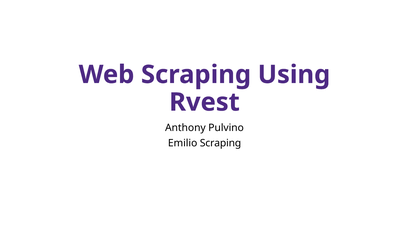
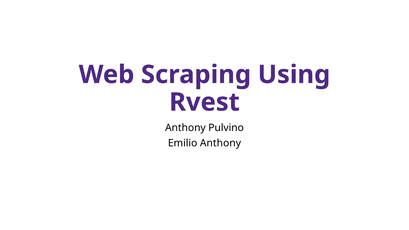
Emilio Scraping: Scraping -> Anthony (220, 143)
